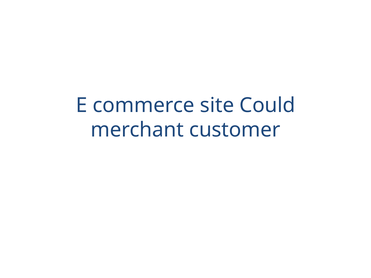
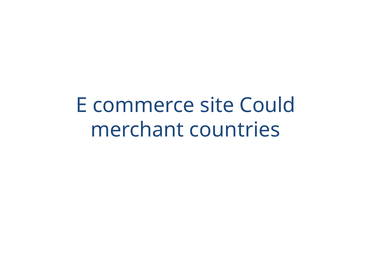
customer: customer -> countries (235, 130)
